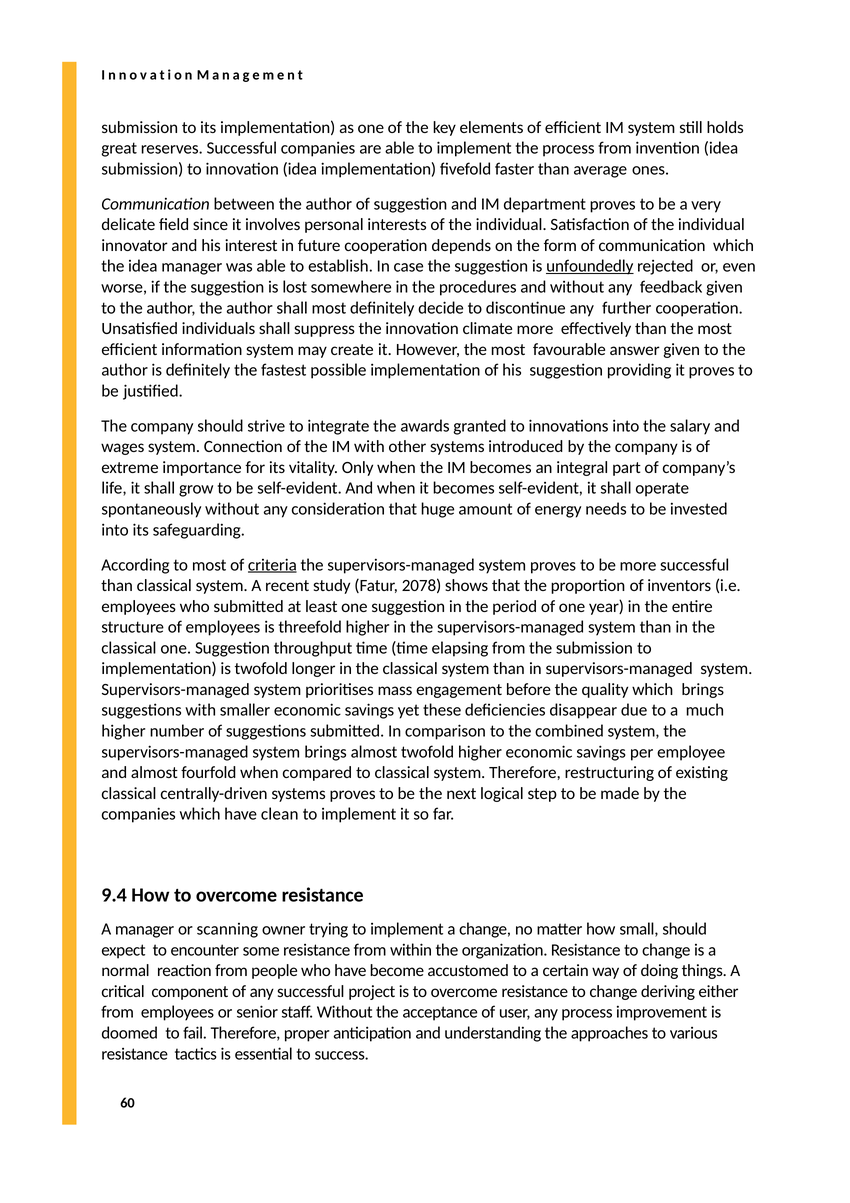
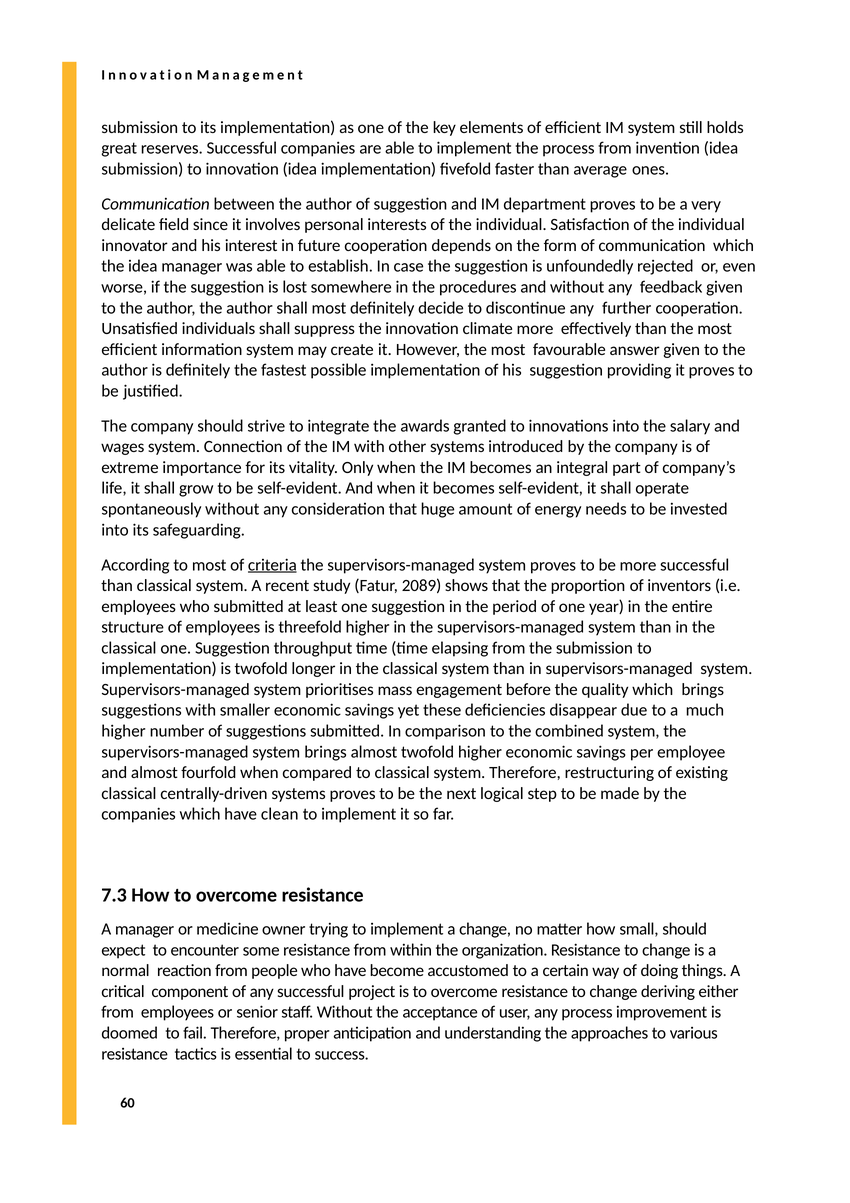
unfoundedly underline: present -> none (590, 266)
2078: 2078 -> 2089 (422, 586)
9.4: 9.4 -> 7.3 (114, 895)
scanning: scanning -> medicine (227, 929)
